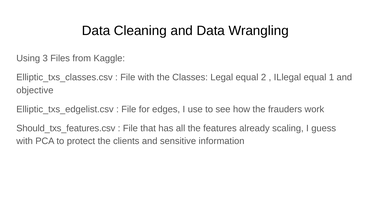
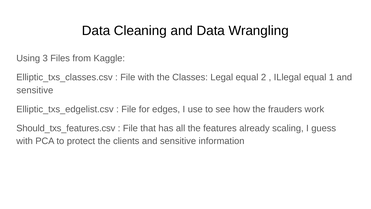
objective: objective -> sensitive (35, 90)
